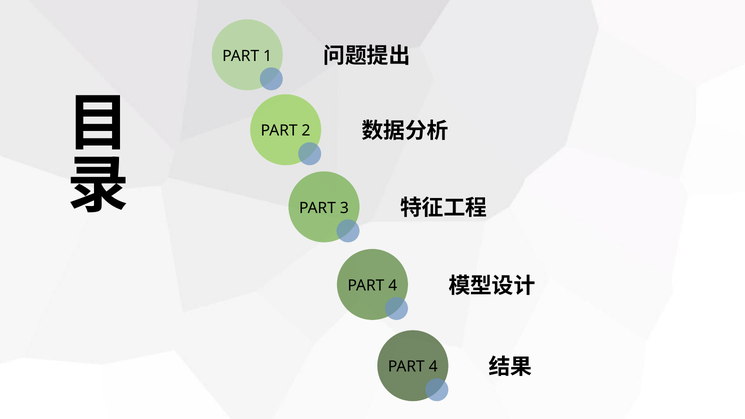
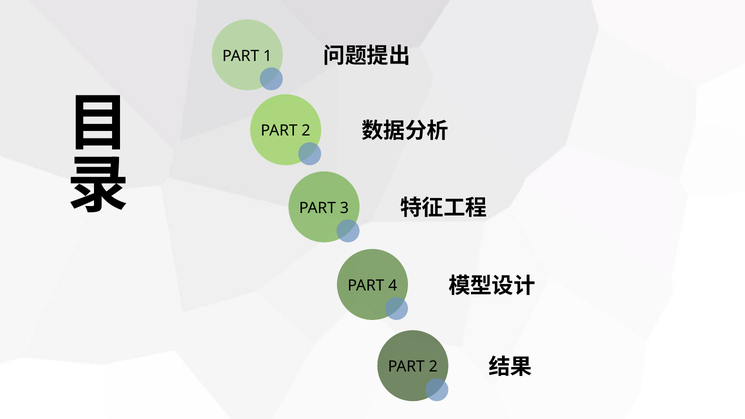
4: 4 -> 2 (433, 367)
